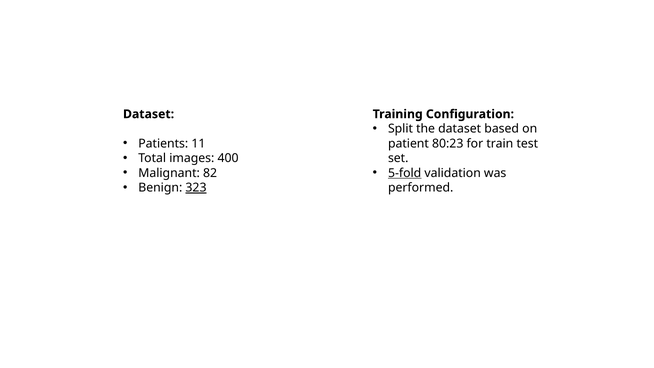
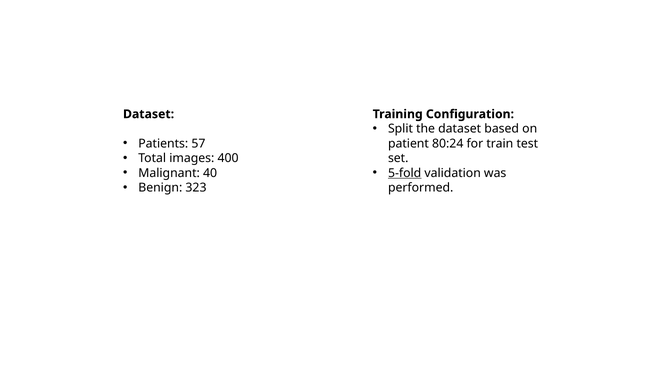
11: 11 -> 57 (198, 144)
80:23: 80:23 -> 80:24 (448, 144)
82: 82 -> 40 (210, 173)
323 underline: present -> none (196, 188)
